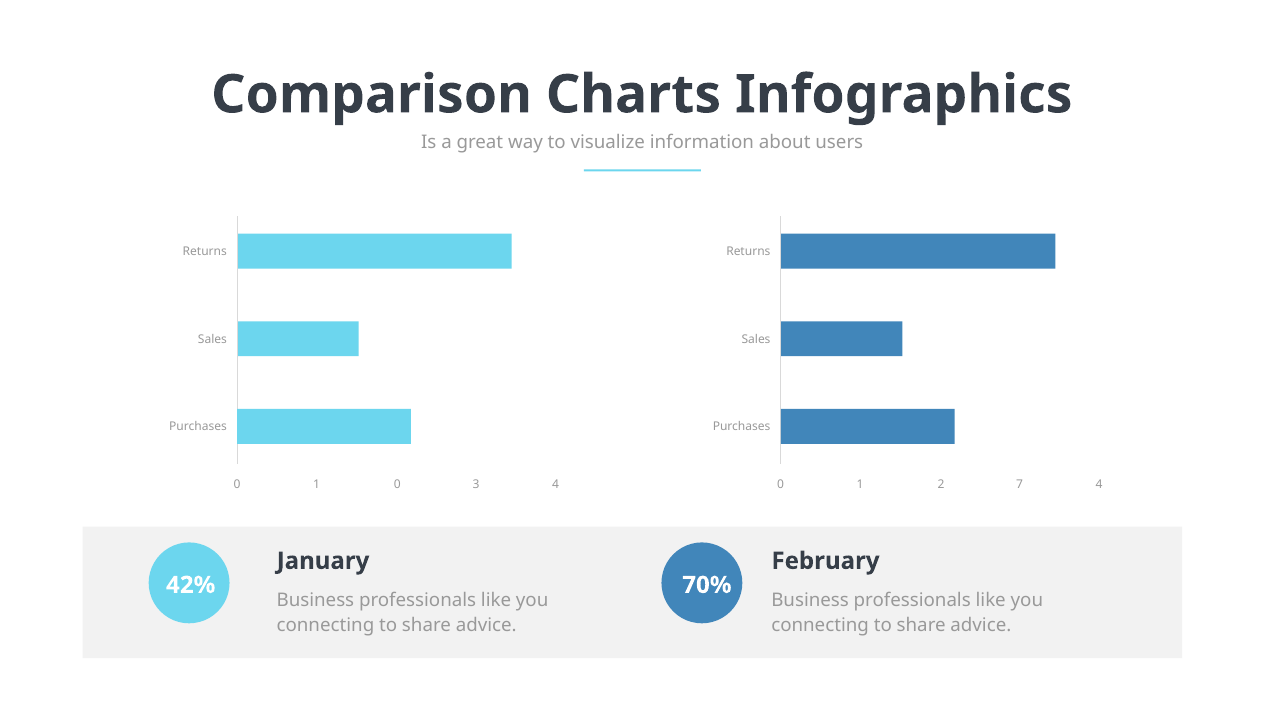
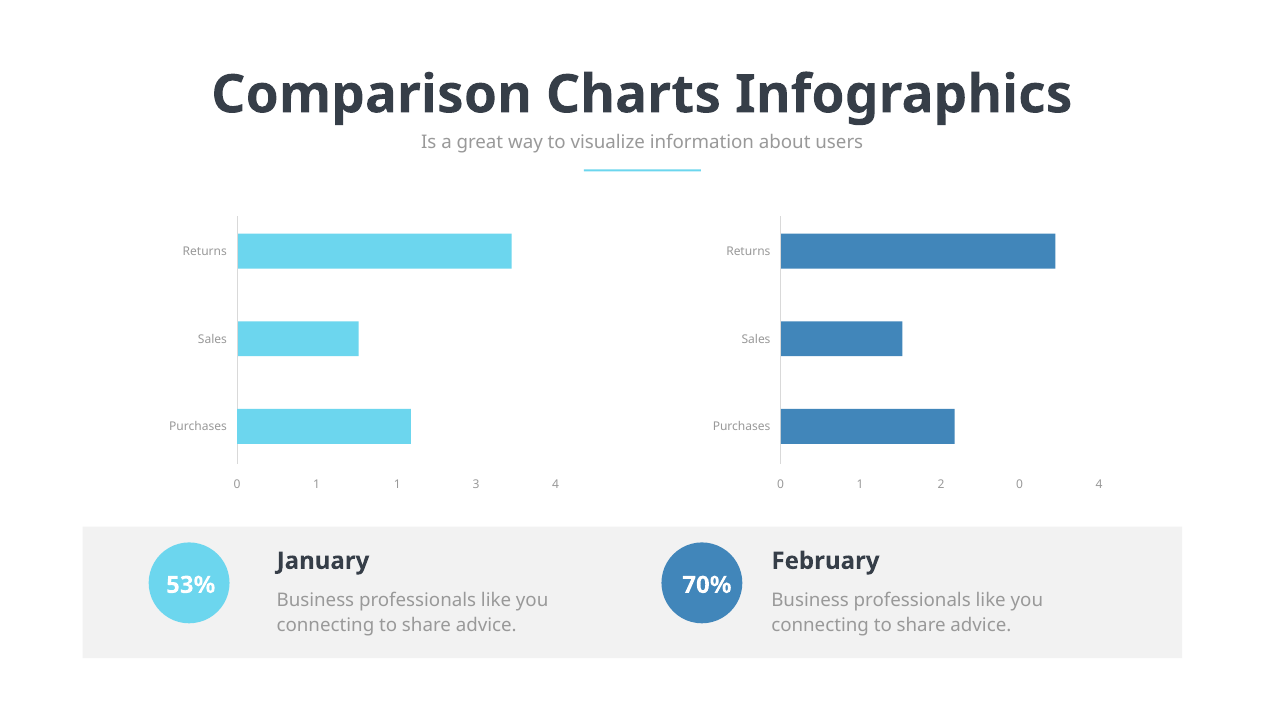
1 0: 0 -> 1 (397, 484)
2 7: 7 -> 0 (1020, 484)
42%: 42% -> 53% (191, 585)
